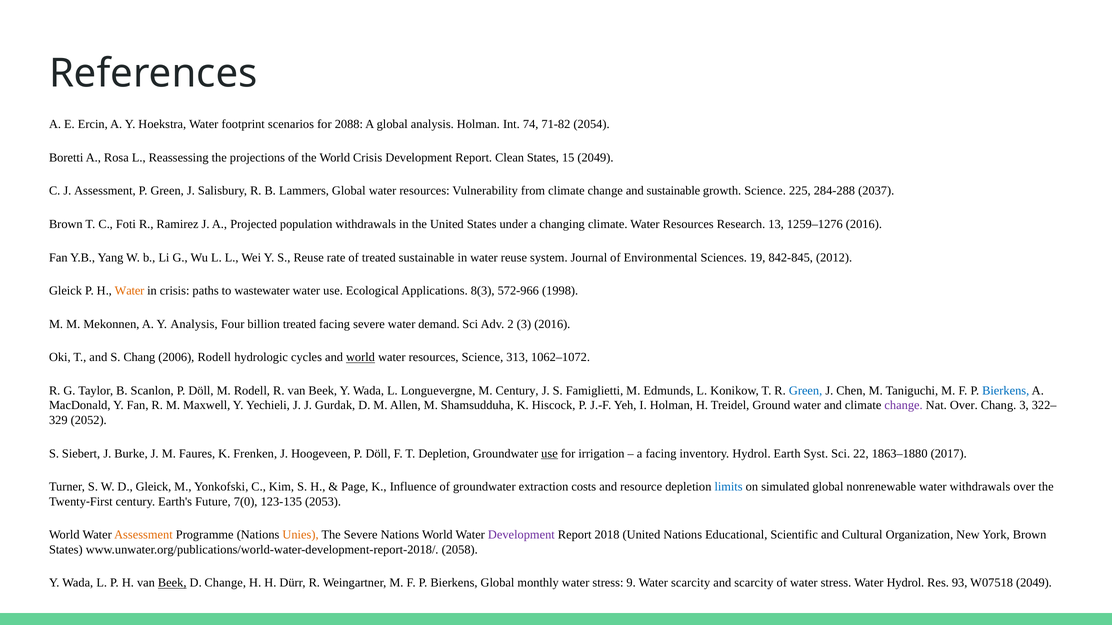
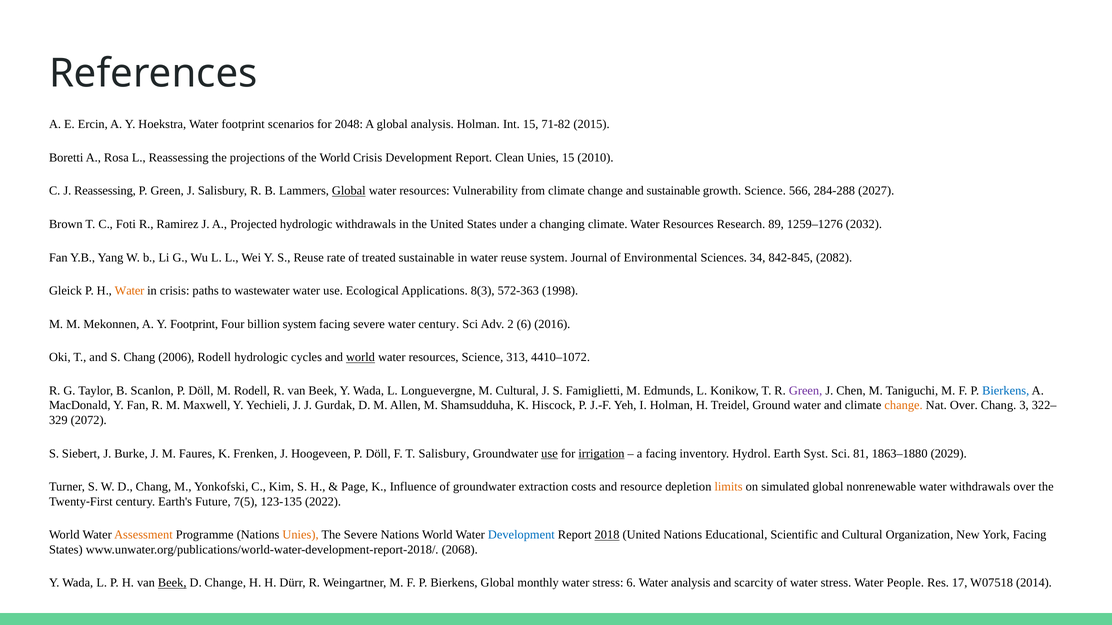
2088: 2088 -> 2048 (349, 124)
Int 74: 74 -> 15 (531, 124)
2054: 2054 -> 2015 (592, 124)
Clean States: States -> Unies (543, 158)
15 2049: 2049 -> 2010 (595, 158)
J Assessment: Assessment -> Reassessing (105, 191)
Global underline: none -> present (349, 191)
225: 225 -> 566 (800, 191)
2037: 2037 -> 2027 (876, 191)
Projected population: population -> hydrologic (306, 224)
13: 13 -> 89 (776, 224)
1259–1276 2016: 2016 -> 2032 (864, 224)
19: 19 -> 34 (758, 258)
2012: 2012 -> 2082 (834, 258)
572-966: 572-966 -> 572-363 (518, 291)
Y Analysis: Analysis -> Footprint (194, 324)
billion treated: treated -> system (300, 324)
water demand: demand -> century (439, 324)
2 3: 3 -> 6 (524, 324)
1062–1072: 1062–1072 -> 4410–1072 (561, 358)
M Century: Century -> Cultural (517, 391)
Green colour: blue -> purple (806, 391)
change colour: purple -> orange (904, 406)
2052: 2052 -> 2072 (89, 421)
T Depletion: Depletion -> Salisbury (444, 454)
irrigation underline: none -> present (601, 454)
22: 22 -> 81 (861, 454)
2017: 2017 -> 2029 (949, 454)
D Gleick: Gleick -> Chang (153, 487)
limits colour: blue -> orange (729, 487)
7(0: 7(0 -> 7(5 (246, 502)
2053: 2053 -> 2022 (323, 502)
Development colour: purple -> blue (521, 535)
2018 underline: none -> present (607, 535)
York Brown: Brown -> Facing (1030, 535)
2058: 2058 -> 2068 (460, 550)
stress 9: 9 -> 6 (631, 583)
Water scarcity: scarcity -> analysis (691, 583)
Water Hydrol: Hydrol -> People (905, 583)
93: 93 -> 17 (960, 583)
W07518 2049: 2049 -> 2014 (1034, 583)
